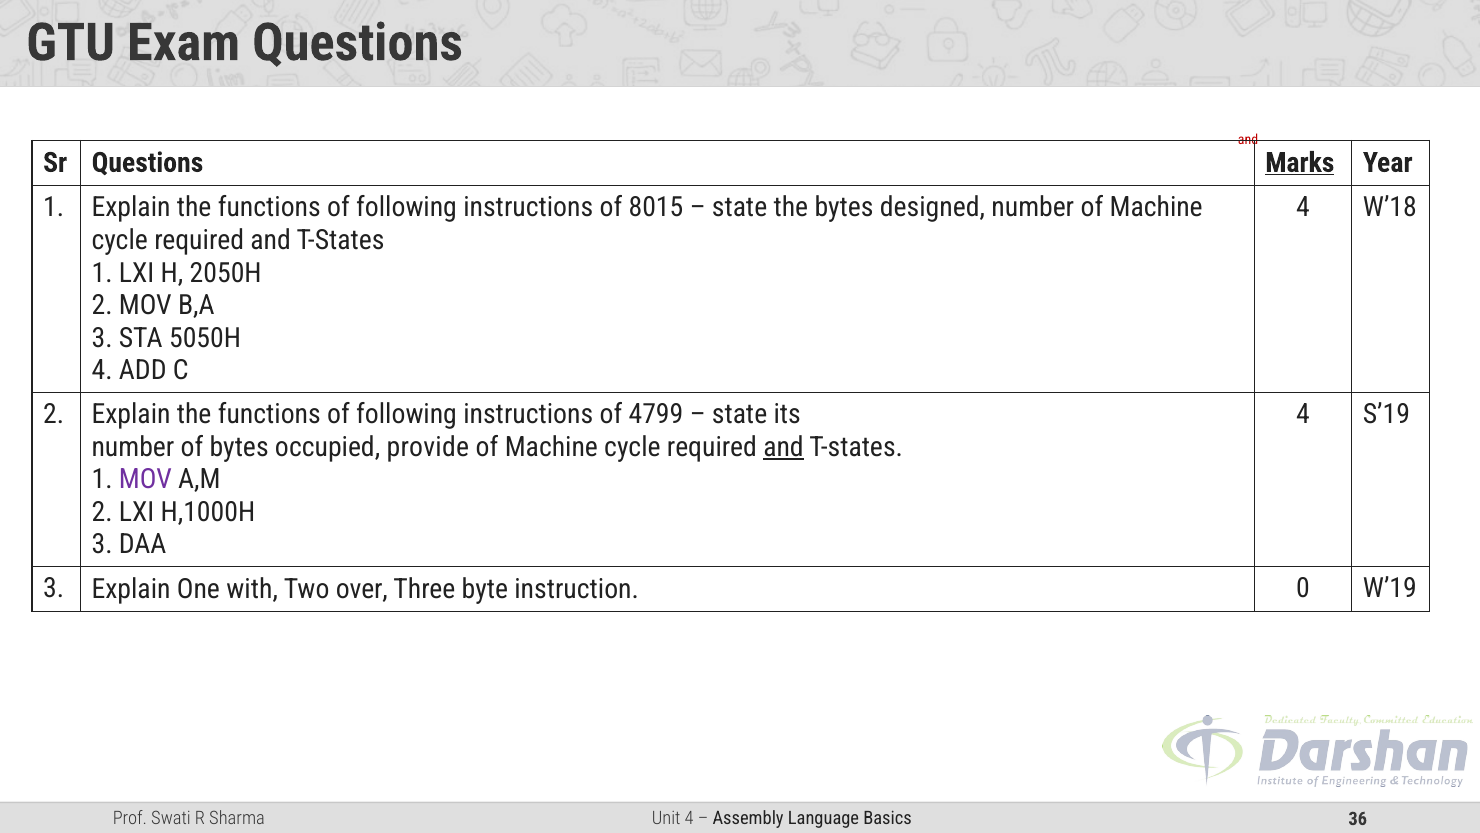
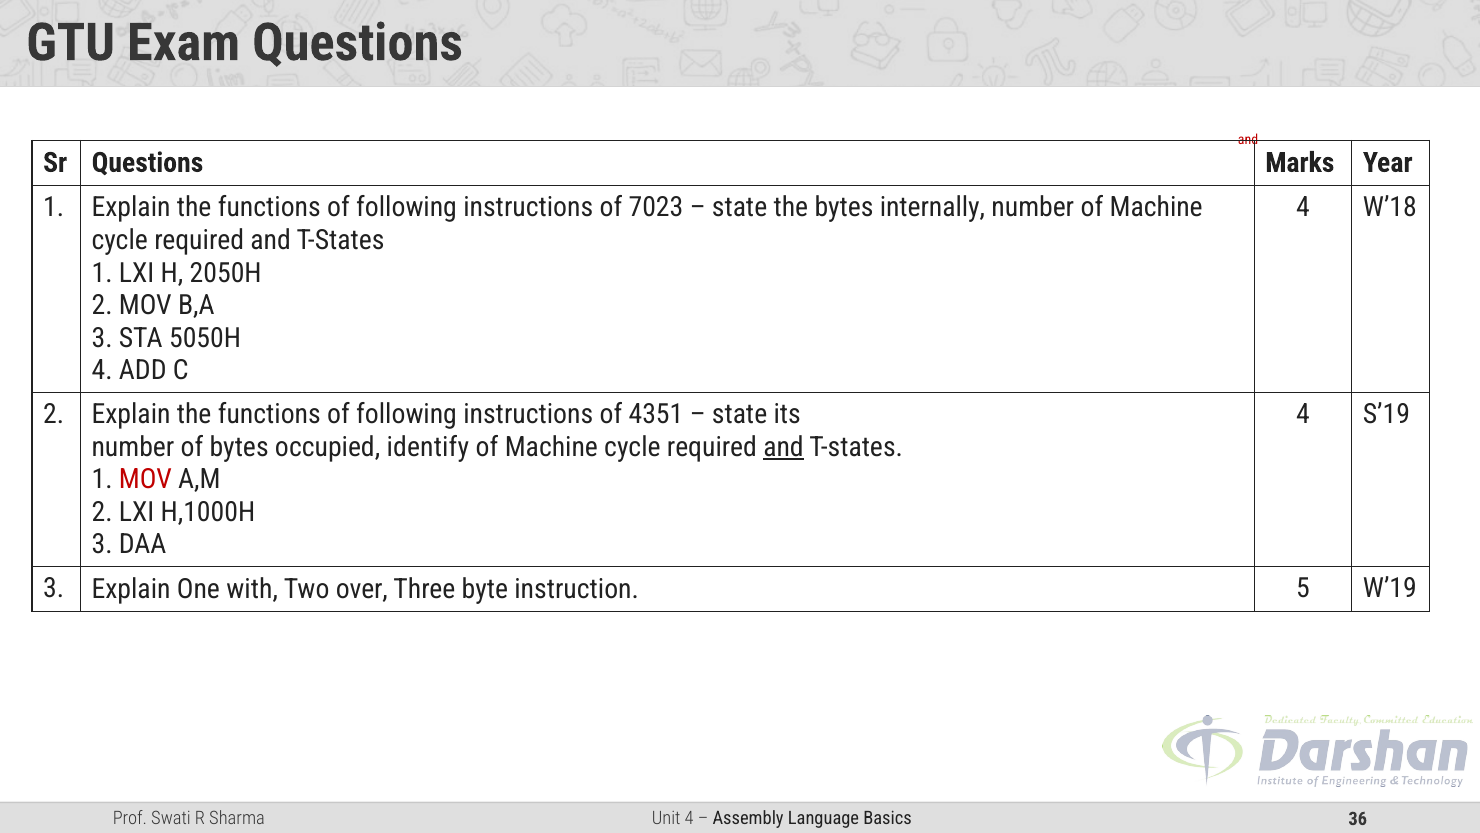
Marks underline: present -> none (1300, 163)
8015: 8015 -> 7023 (656, 208)
designed: designed -> internally (932, 208)
4799: 4799 -> 4351 (656, 414)
provide: provide -> identify (428, 447)
MOV colour: purple -> red (145, 479)
0: 0 -> 5 (1303, 588)
